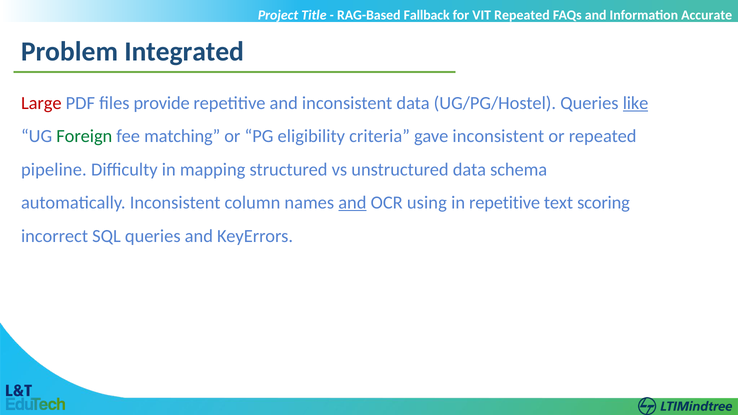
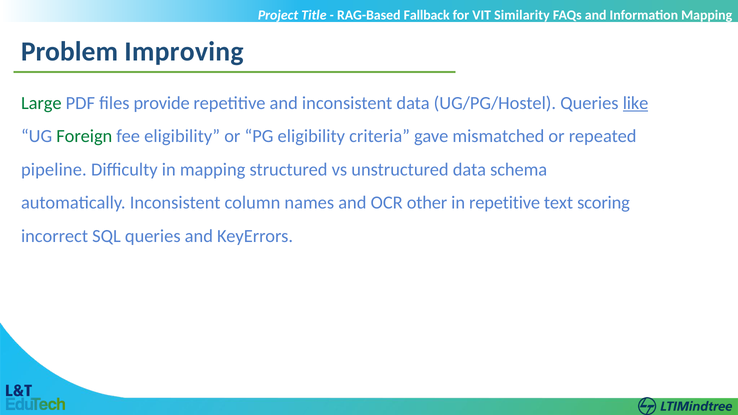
VIT Repeated: Repeated -> Similarity (522, 15)
Information Accurate: Accurate -> Mapping (707, 15)
Integrated: Integrated -> Improving (184, 52)
Large colour: red -> green (41, 103)
fee matching: matching -> eligibility (182, 136)
gave inconsistent: inconsistent -> mismatched (498, 136)
and underline: present -> none (352, 203)
using: using -> other (427, 203)
